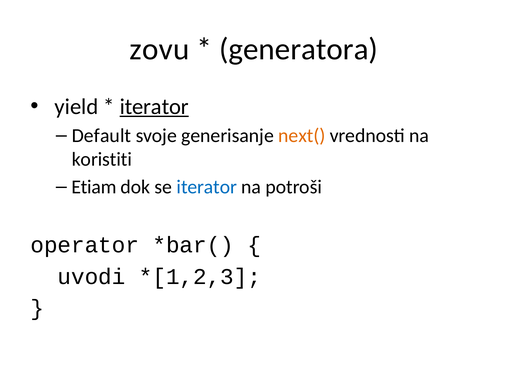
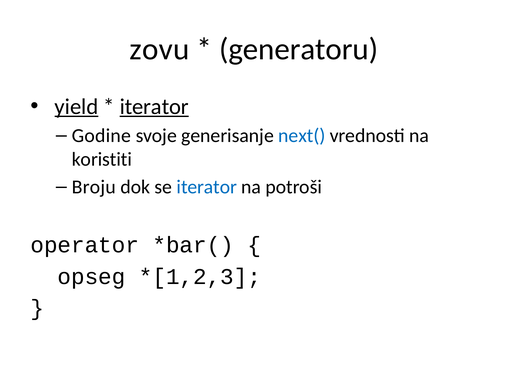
generatora: generatora -> generatoru (299, 49)
yield underline: none -> present (76, 107)
Default: Default -> Godine (101, 136)
next( colour: orange -> blue (302, 136)
Etiam: Etiam -> Broju (94, 187)
uvodi: uvodi -> opseg (91, 277)
